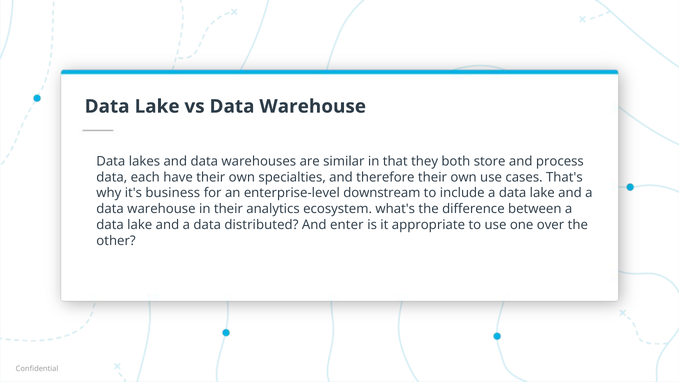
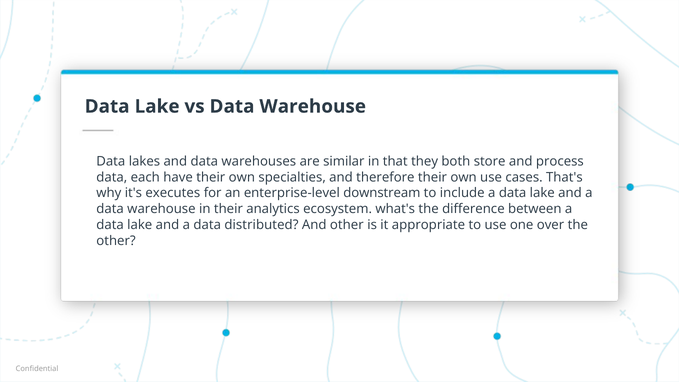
business: business -> executes (173, 193)
And enter: enter -> other (347, 225)
